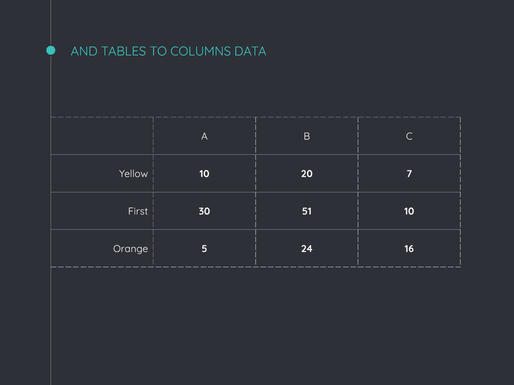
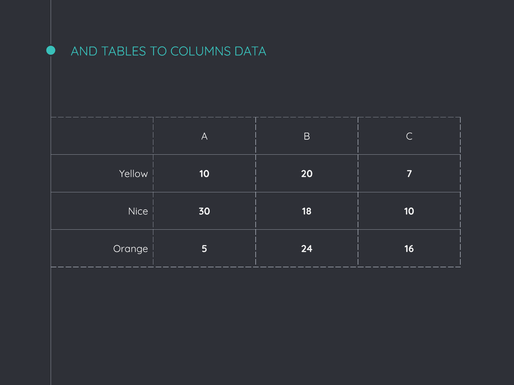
First: First -> Nice (138, 212)
51: 51 -> 18 (307, 212)
